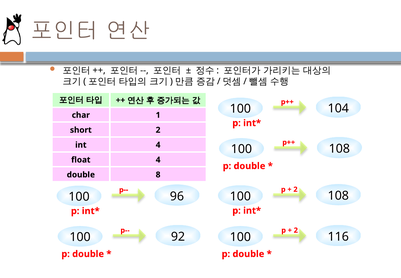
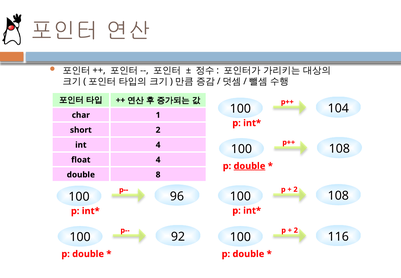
double underline: none -> present (249, 166)
